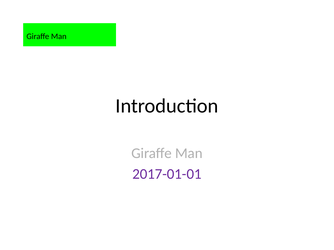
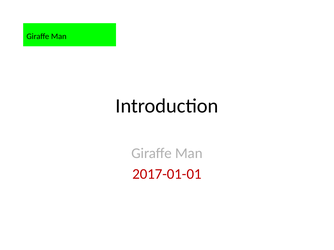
2017-01-01 colour: purple -> red (167, 174)
